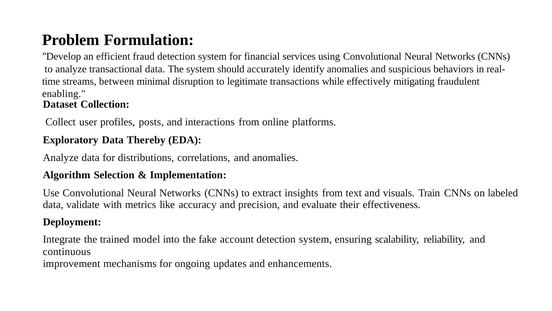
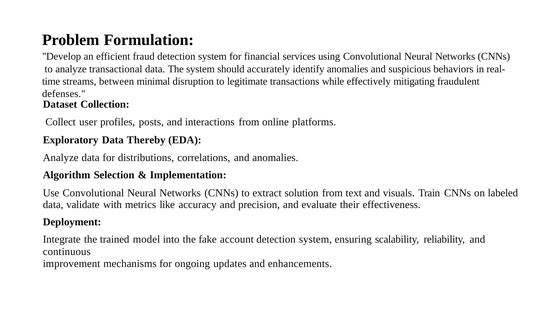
enabling: enabling -> defenses (64, 94)
insights: insights -> solution (302, 193)
